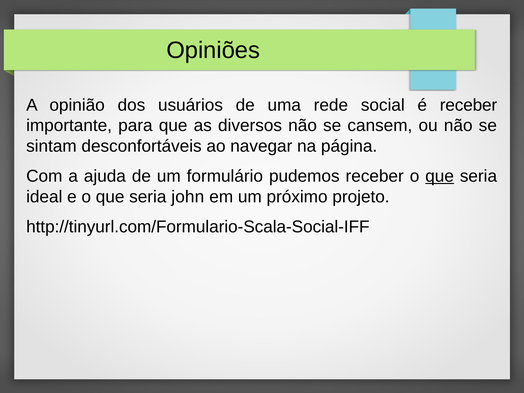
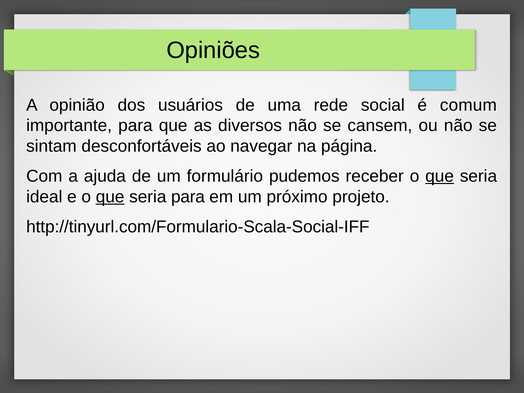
é receber: receber -> comum (468, 105)
que underline: none -> present (110, 197)
seria john: john -> para (188, 197)
